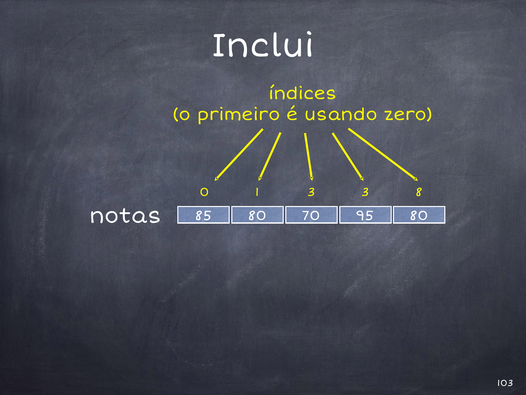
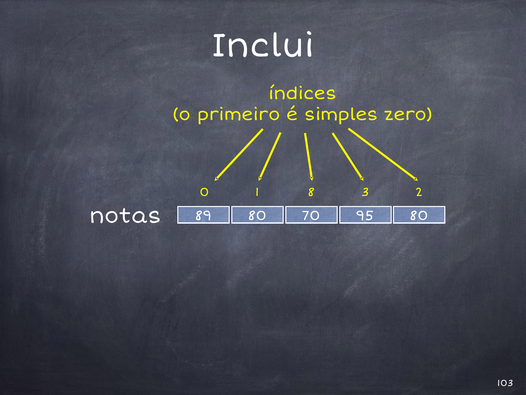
usando: usando -> simples (341, 114)
1 3: 3 -> 8 (311, 192)
8: 8 -> 2 (419, 192)
85: 85 -> 89 (203, 215)
